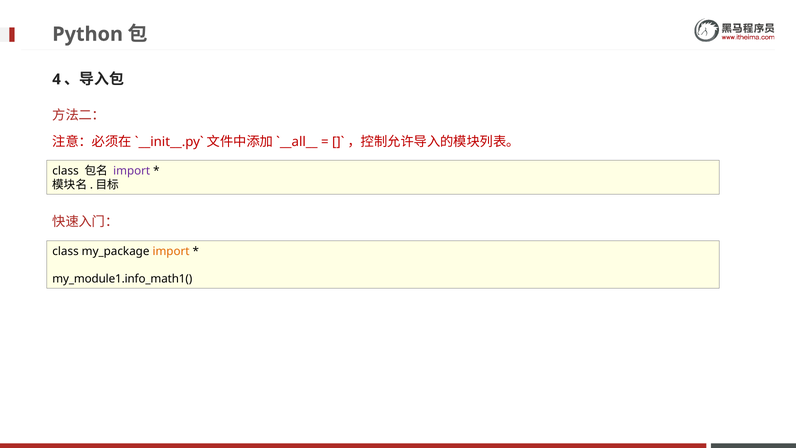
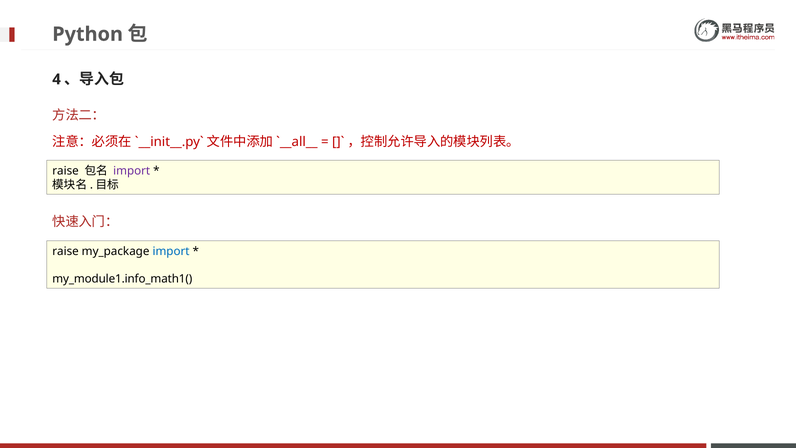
class: class -> raise (66, 171)
class: class -> raise (66, 251)
import colour: orange -> blue (171, 251)
